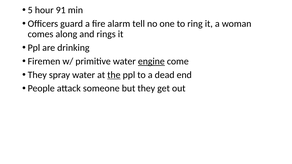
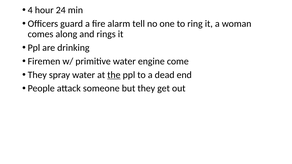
5: 5 -> 4 (30, 10)
91: 91 -> 24 (61, 10)
engine underline: present -> none (151, 61)
